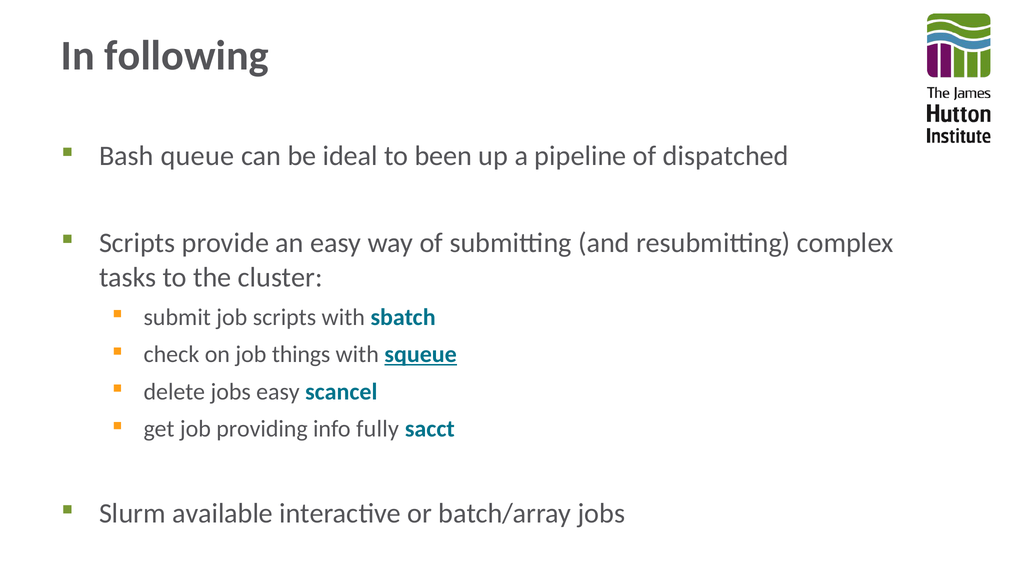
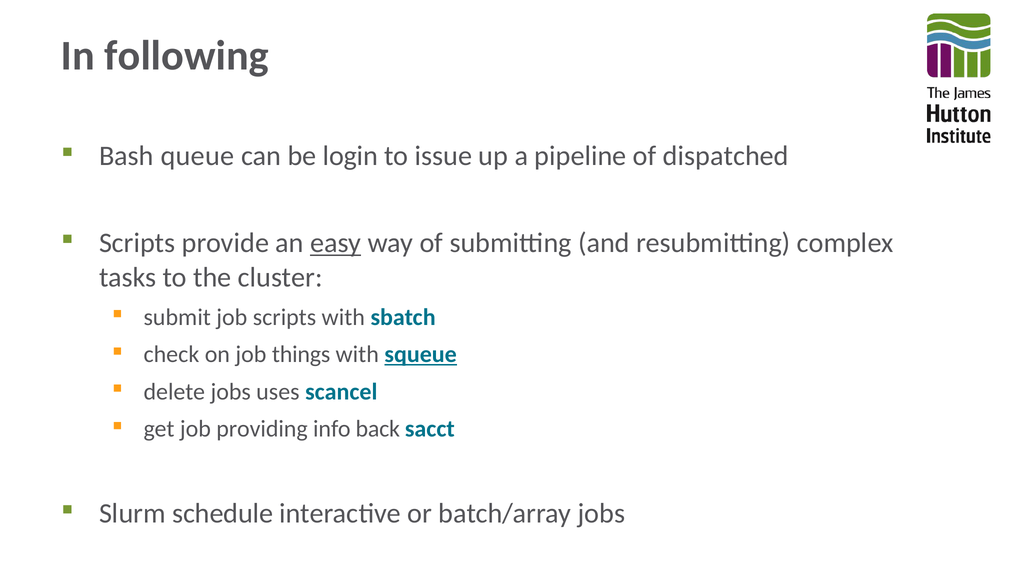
ideal: ideal -> login (350, 156)
been: been -> issue (443, 156)
easy underline: none -> present (336, 243)
jobs easy: easy -> uses (278, 392)
fully: fully -> back (378, 429)
available: available -> schedule (223, 514)
